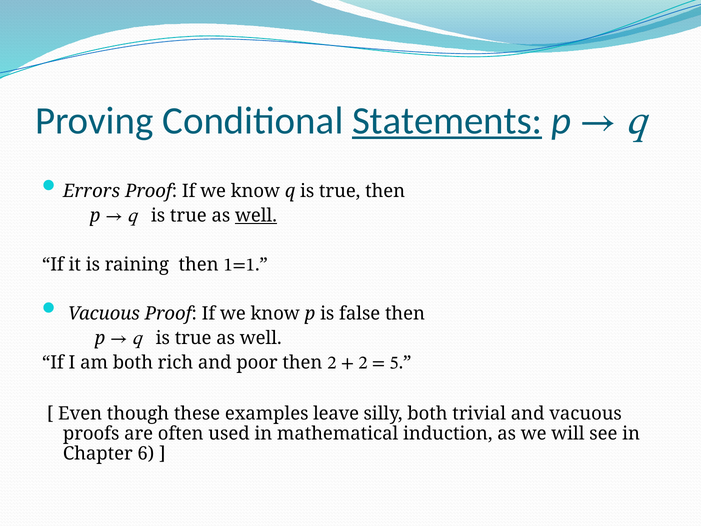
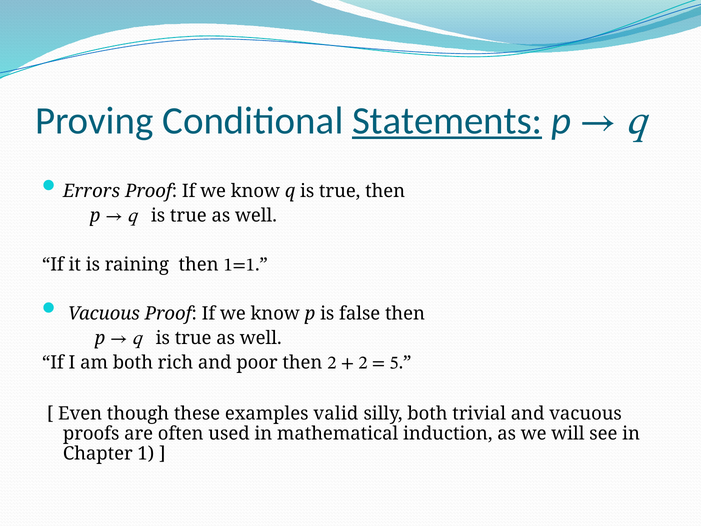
well underline: present -> none (256, 215)
leave: leave -> valid (336, 414)
6: 6 -> 1 (146, 454)
